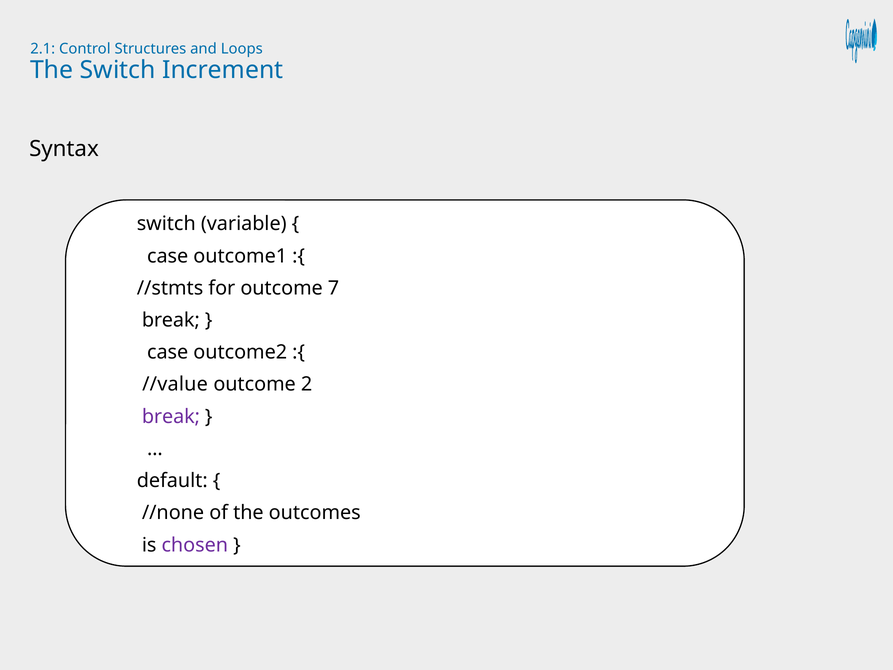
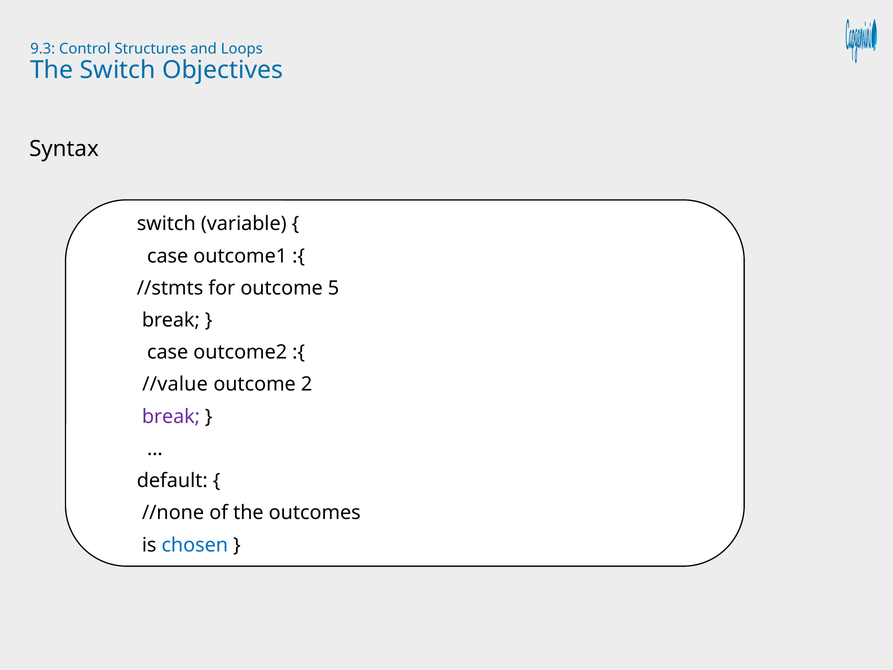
2.1: 2.1 -> 9.3 (43, 49)
Increment: Increment -> Objectives (223, 70)
7: 7 -> 5 (333, 288)
chosen colour: purple -> blue (195, 545)
